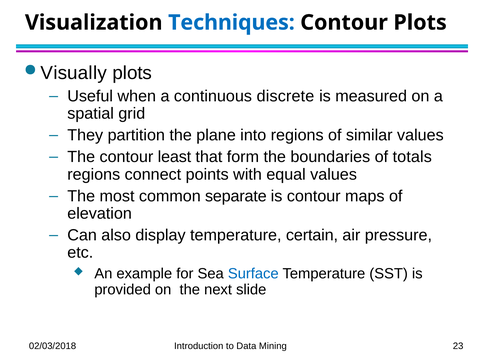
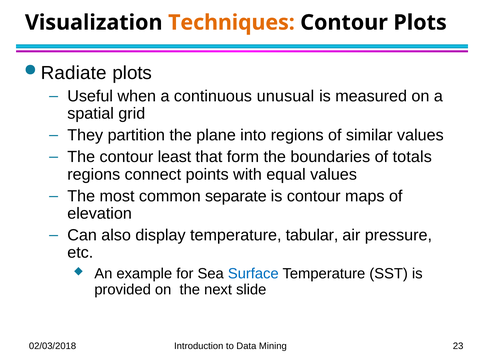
Techniques colour: blue -> orange (231, 23)
Visually: Visually -> Radiate (74, 73)
discrete: discrete -> unusual (285, 96)
certain: certain -> tabular (312, 235)
